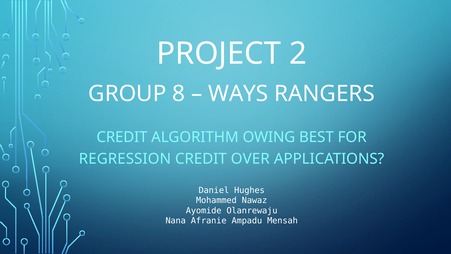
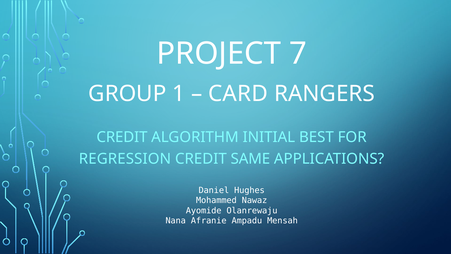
2: 2 -> 7 (298, 53)
8: 8 -> 1 (179, 94)
WAYS: WAYS -> CARD (238, 94)
OWING: OWING -> INITIAL (269, 137)
OVER: OVER -> SAME (250, 159)
